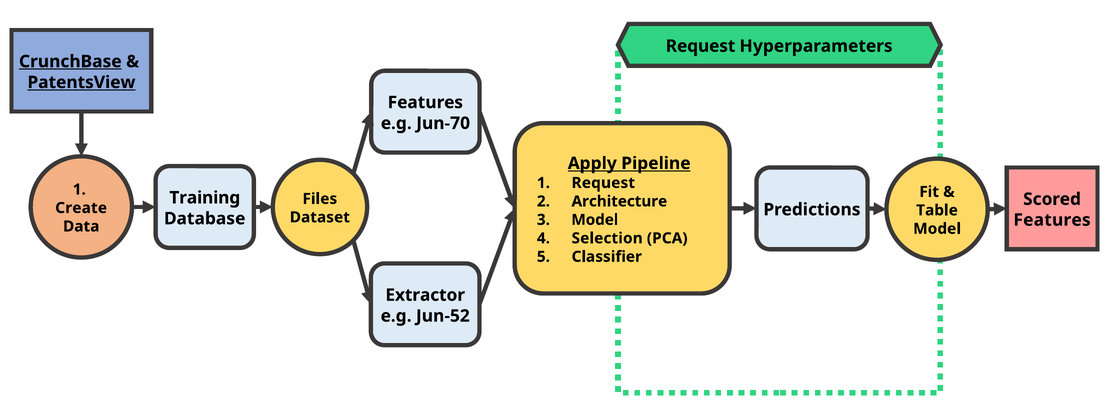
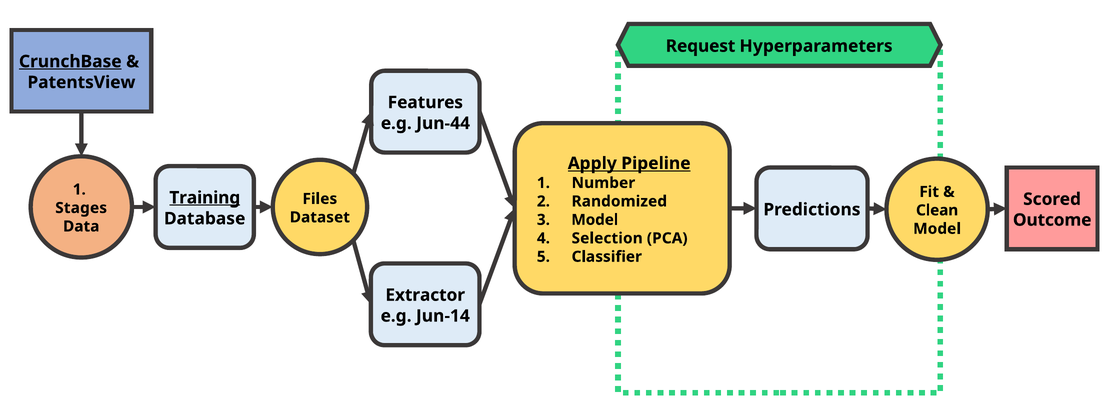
PatentsView underline: present -> none (81, 82)
Jun-70: Jun-70 -> Jun-44 (443, 123)
1 Request: Request -> Number (603, 183)
Training underline: none -> present (205, 198)
Architecture: Architecture -> Randomized (619, 201)
Create: Create -> Stages (81, 208)
Table: Table -> Clean (937, 210)
Features: Features -> Outcome (1052, 220)
Jun-52: Jun-52 -> Jun-14 (443, 316)
